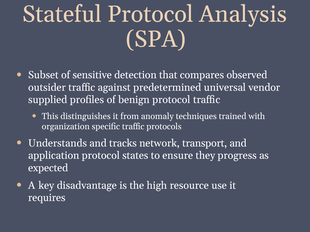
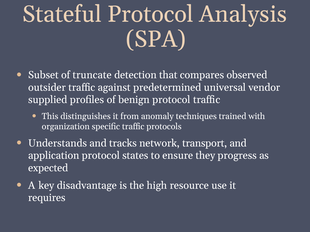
sensitive: sensitive -> truncate (92, 75)
